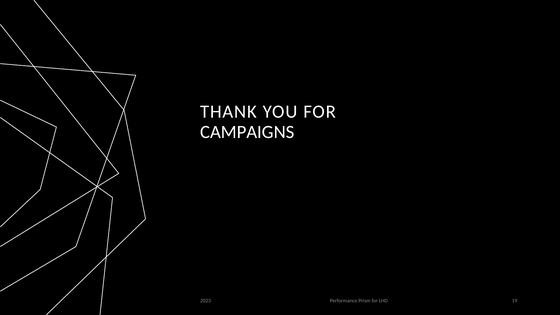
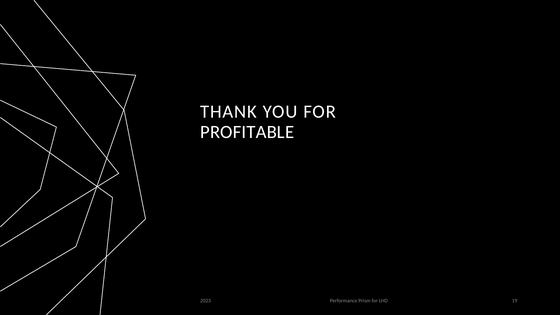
CAMPAIGNS: CAMPAIGNS -> PROFITABLE (247, 132)
